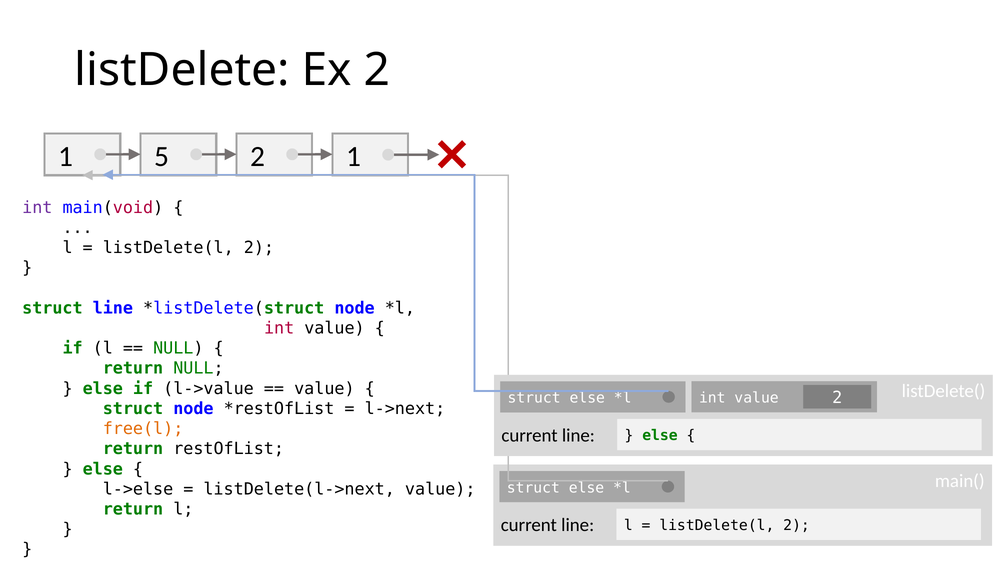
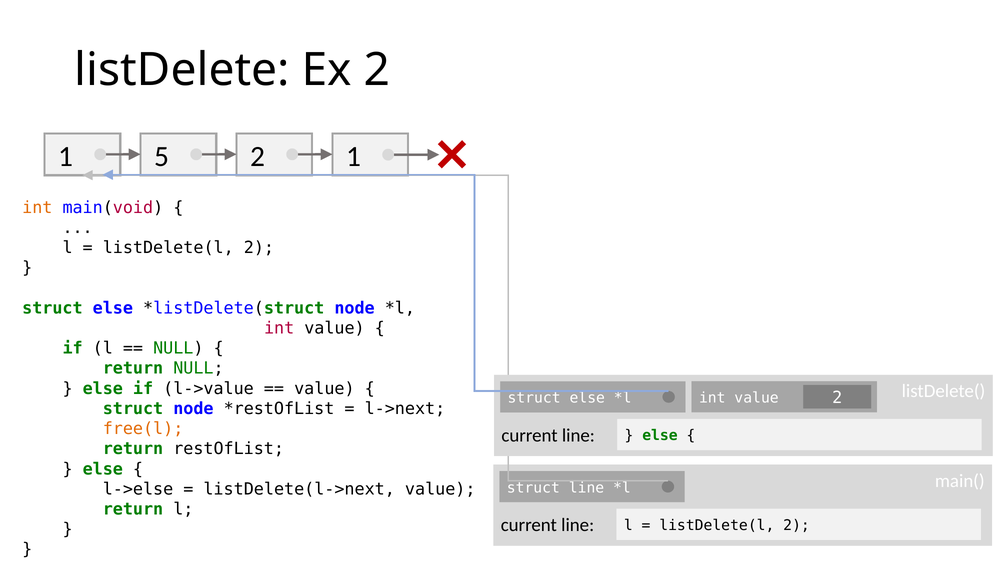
int colour: purple -> orange (37, 208)
line: line -> else (113, 308)
else: else -> line (587, 488)
